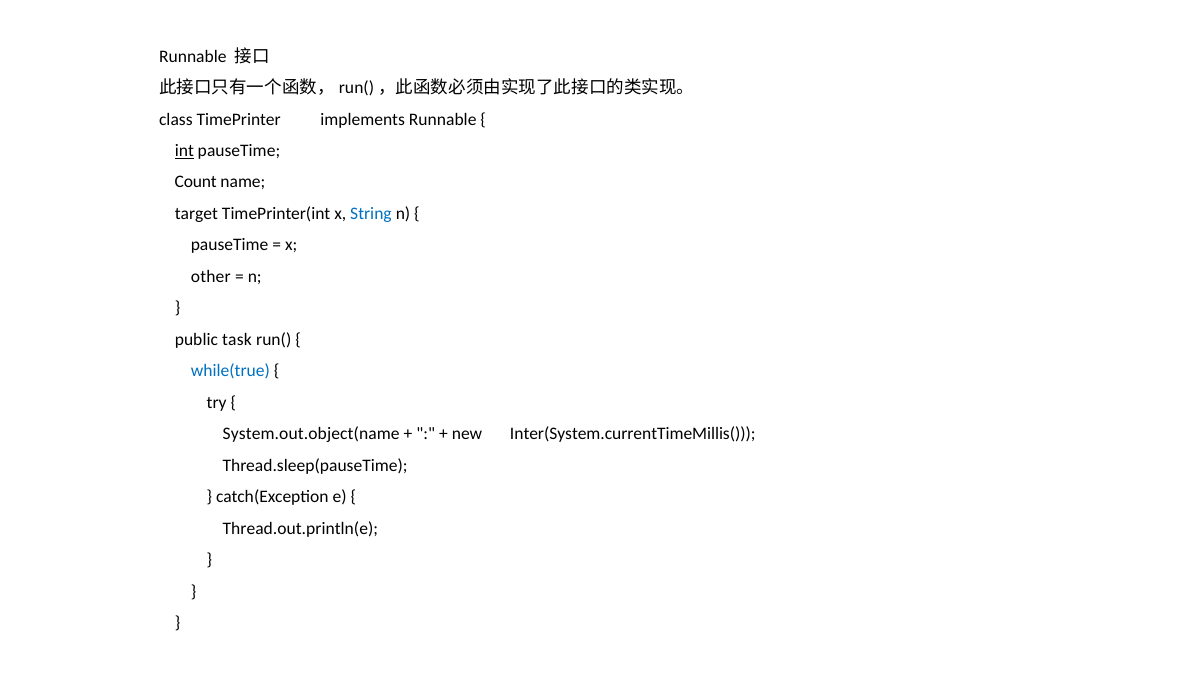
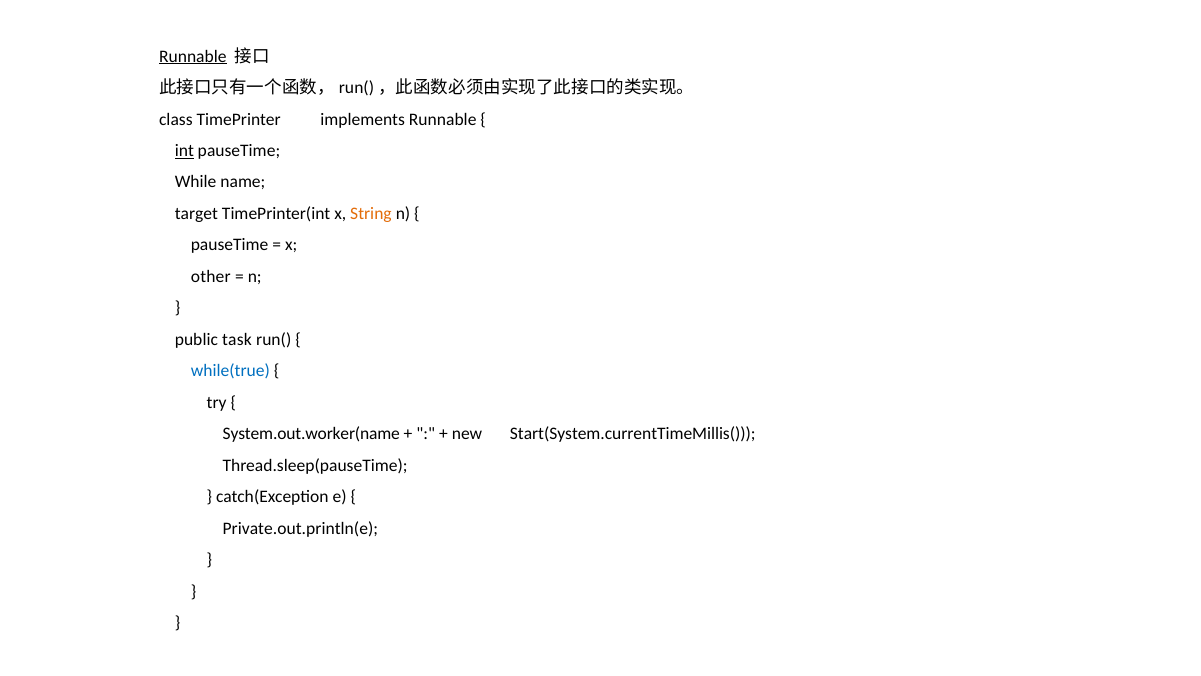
Runnable underline: none -> present (193, 56)
Count: Count -> While (196, 182)
String colour: blue -> orange (371, 214)
System.out.object(name: System.out.object(name -> System.out.worker(name (311, 434)
Inter(System.currentTimeMillis(: Inter(System.currentTimeMillis( -> Start(System.currentTimeMillis( (633, 434)
Thread.out.println(e: Thread.out.println(e -> Private.out.println(e (300, 528)
